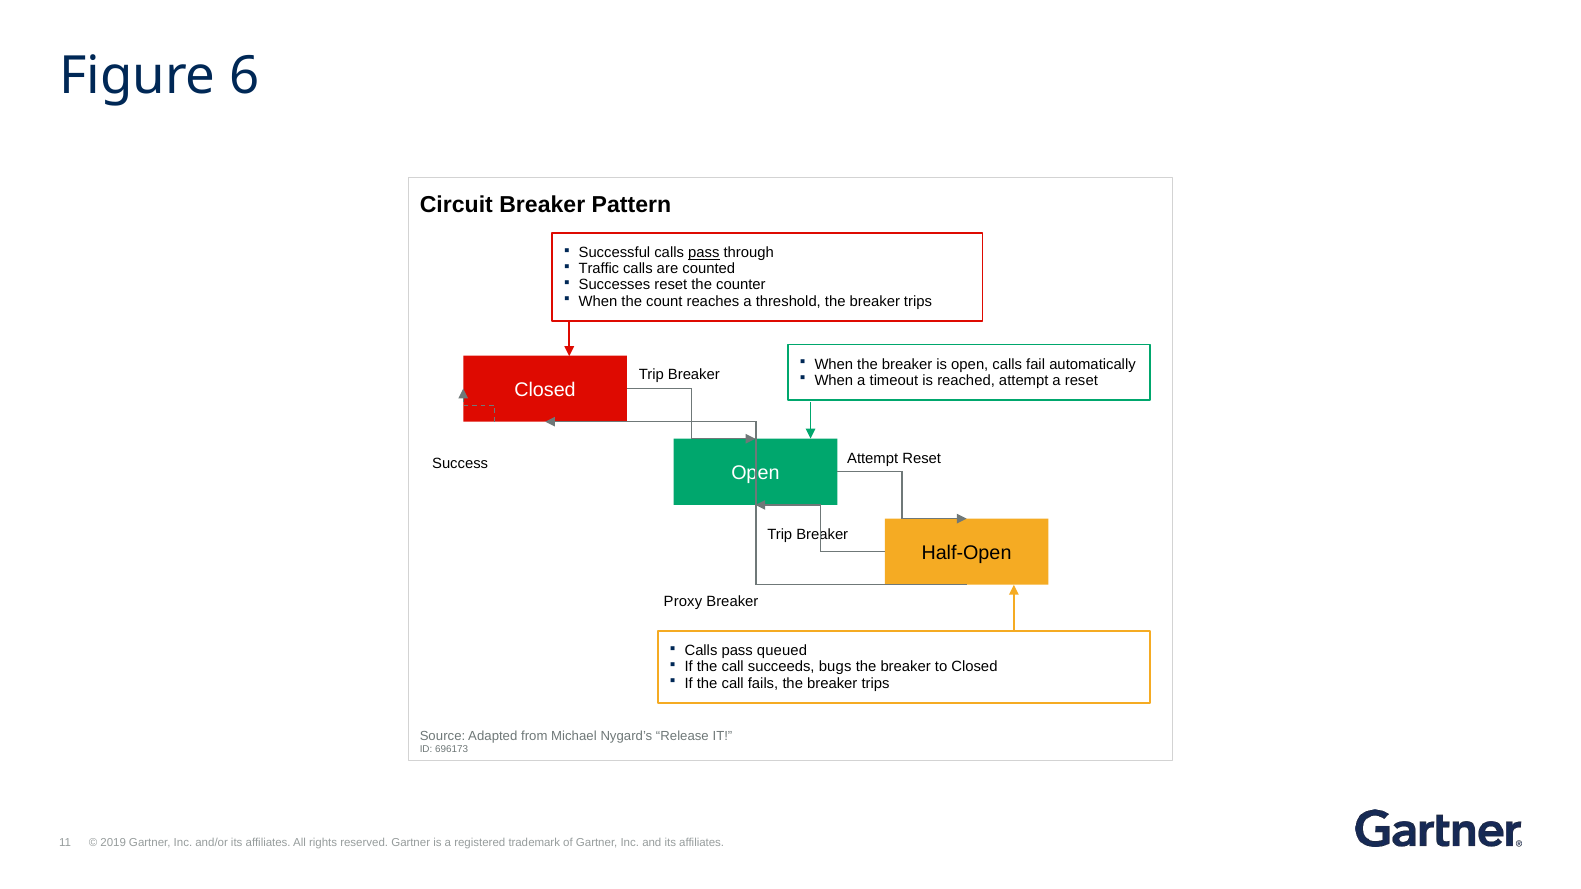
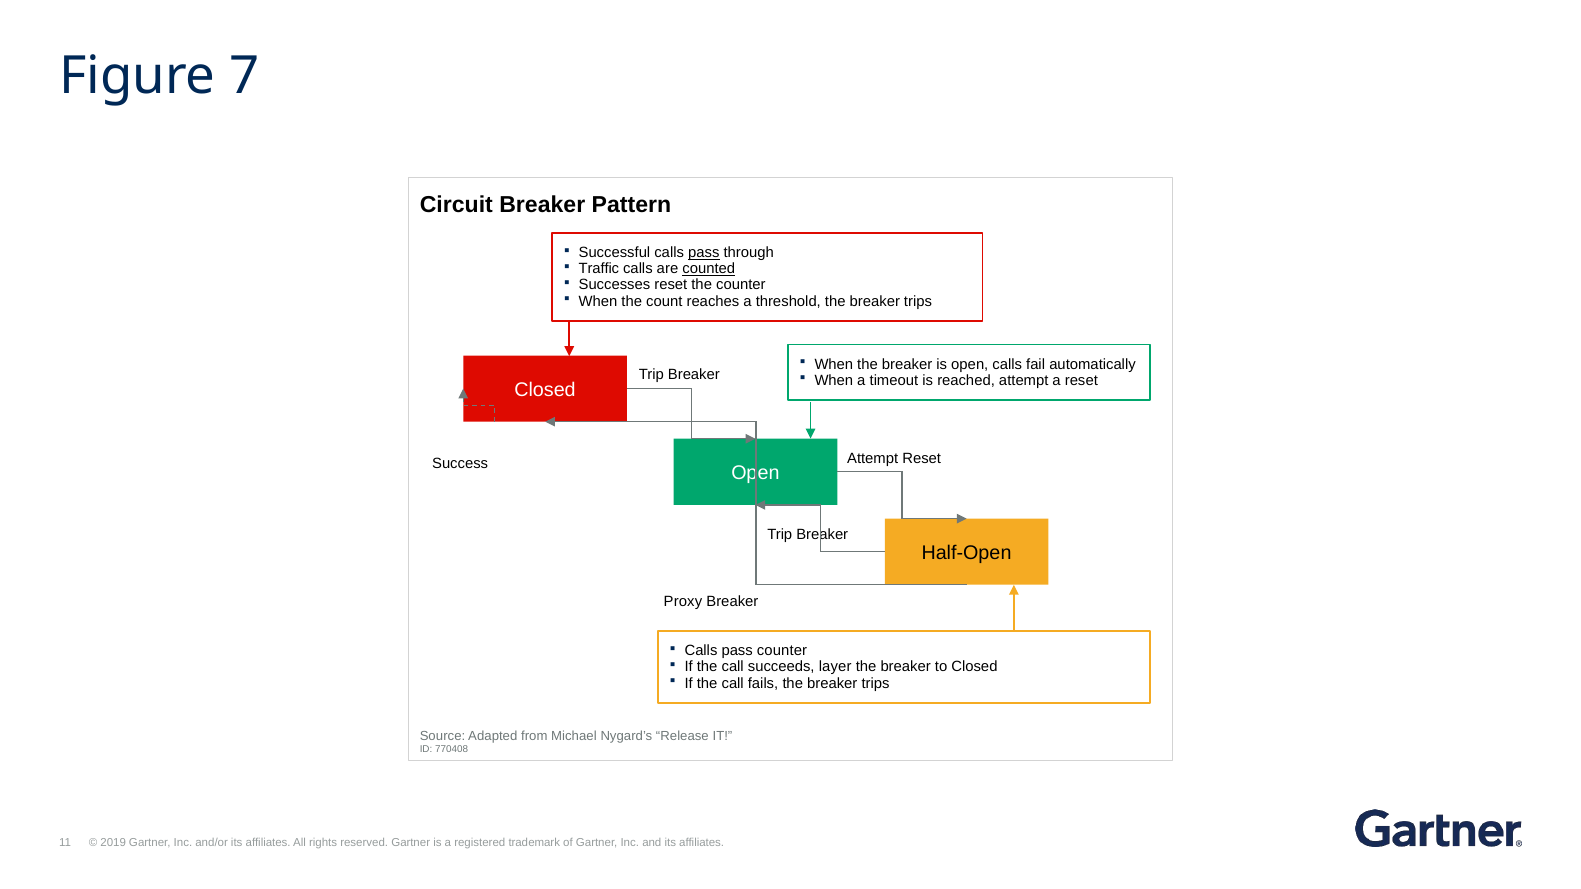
6: 6 -> 7 (244, 76)
counted underline: none -> present (709, 269)
pass queued: queued -> counter (782, 651)
bugs: bugs -> layer (835, 667)
696173: 696173 -> 770408 (452, 750)
